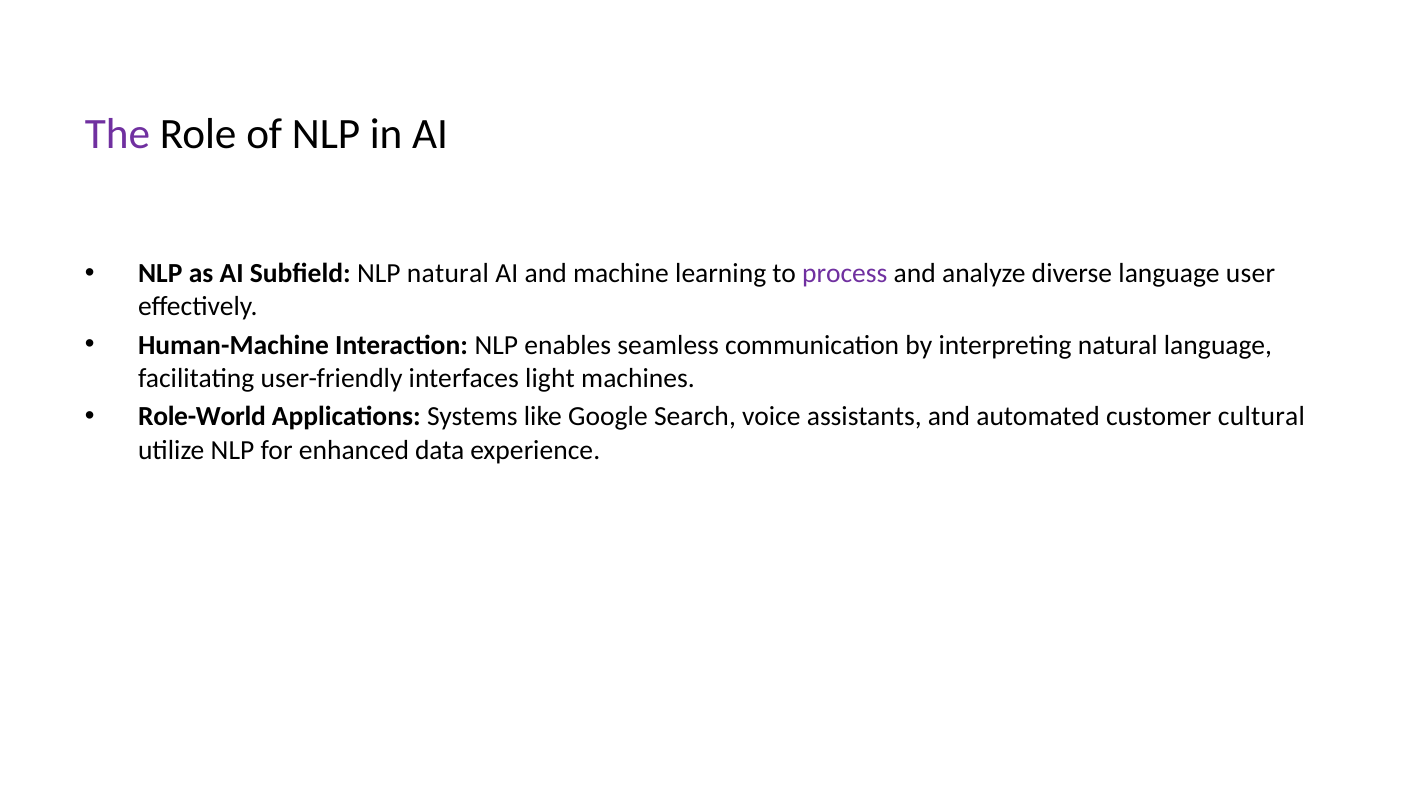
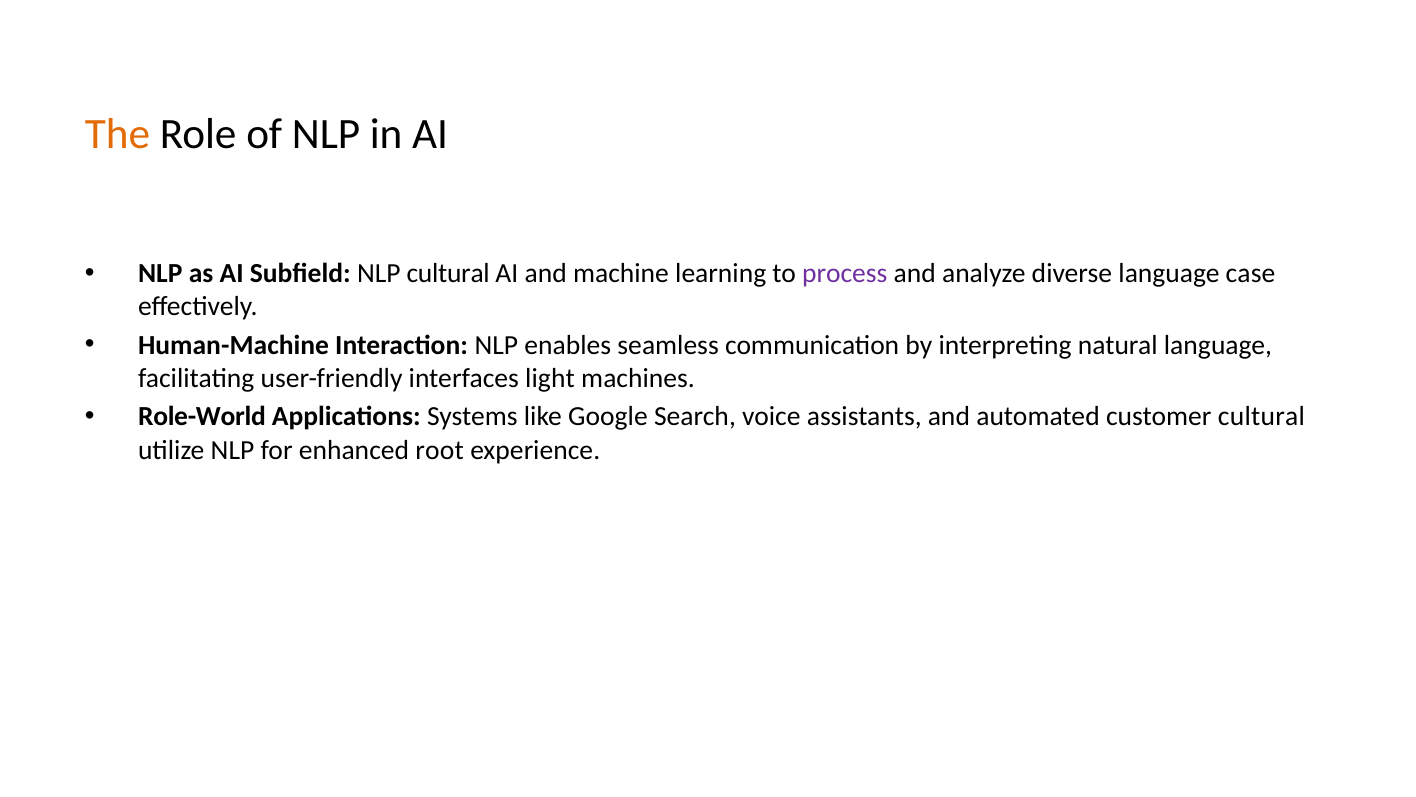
The colour: purple -> orange (118, 134)
NLP natural: natural -> cultural (448, 273)
user: user -> case (1251, 273)
data: data -> root (440, 450)
